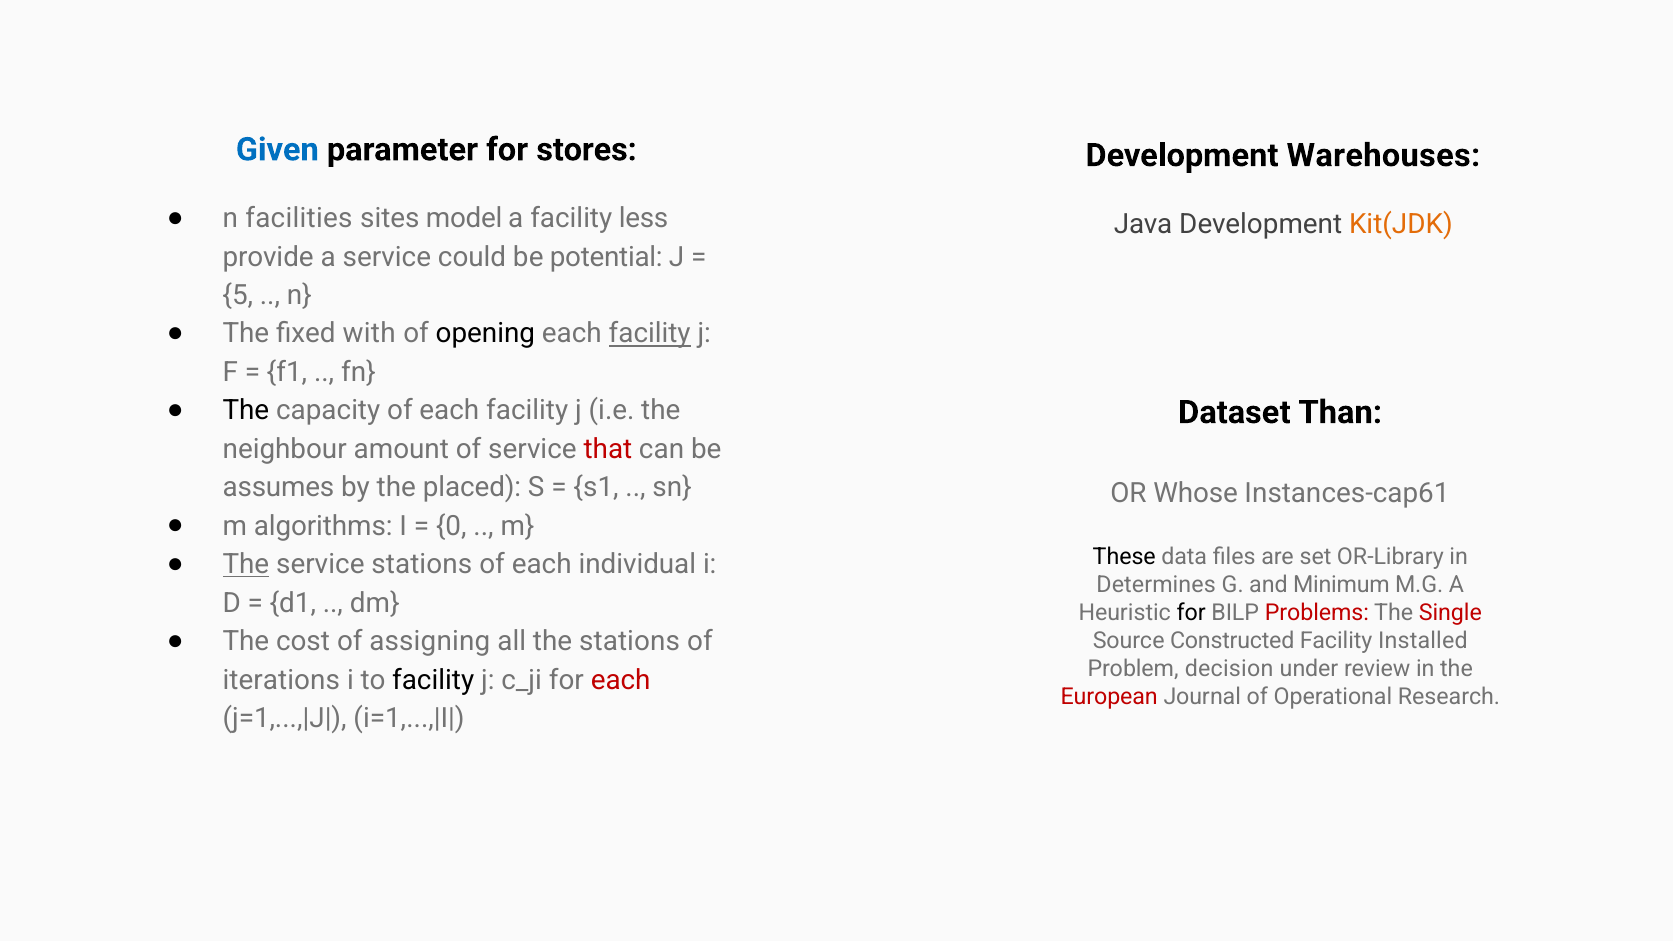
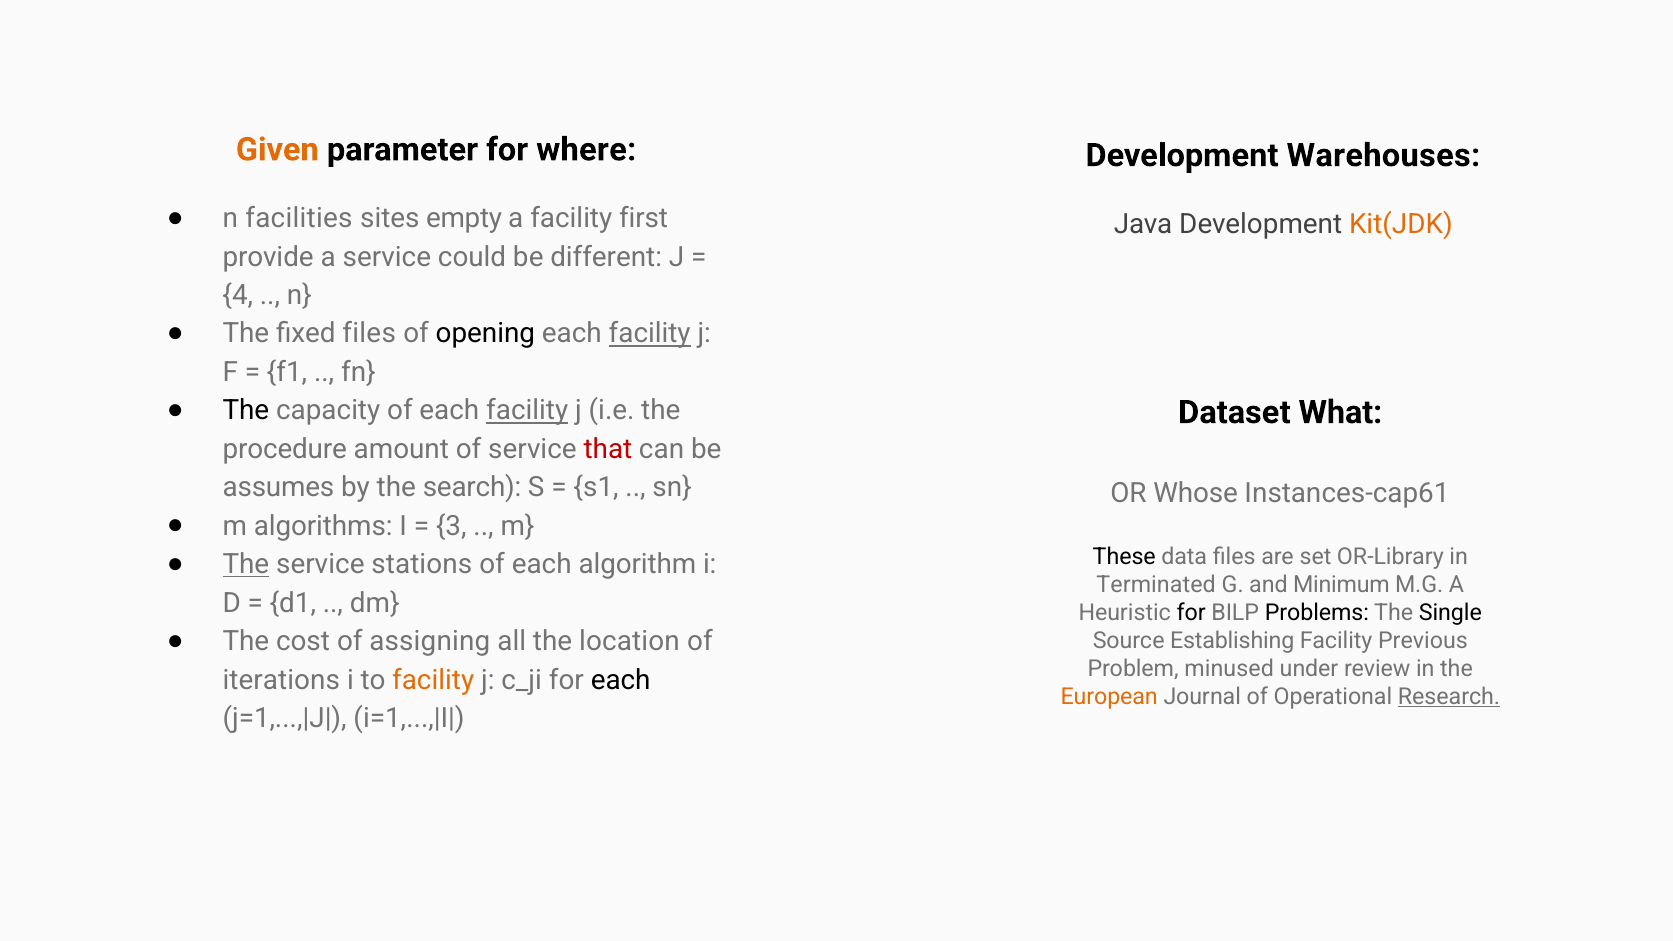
Given colour: blue -> orange (277, 150)
stores: stores -> where (586, 150)
model: model -> empty (464, 218)
less: less -> first (644, 218)
potential: potential -> different (606, 257)
5: 5 -> 4 (238, 295)
fixed with: with -> files (369, 334)
facility underline: none -> present (527, 411)
Than: Than -> What (1340, 412)
neighbour: neighbour -> procedure (285, 449)
placed: placed -> search (472, 488)
0: 0 -> 3 (451, 526)
individual: individual -> algorithm (637, 565)
Determines: Determines -> Terminated (1156, 585)
Problems colour: red -> black (1317, 613)
Single colour: red -> black (1450, 613)
the stations: stations -> location (629, 642)
Constructed: Constructed -> Establishing (1232, 641)
Installed: Installed -> Previous (1423, 641)
decision: decision -> minused (1229, 669)
facility colour: black -> orange (433, 680)
each colour: red -> black (621, 680)
European colour: red -> orange (1109, 696)
Research underline: none -> present (1449, 696)
